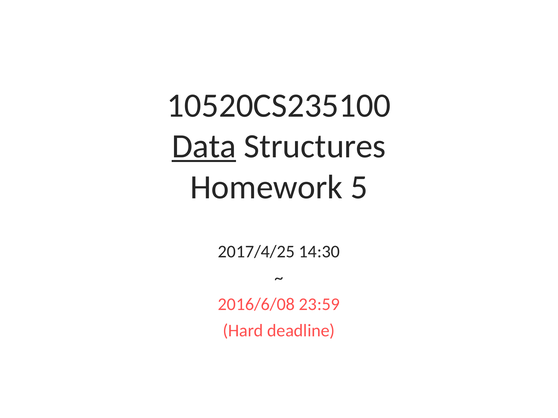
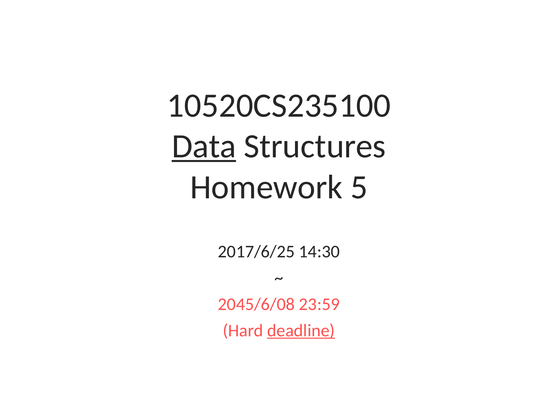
2017/4/25: 2017/4/25 -> 2017/6/25 (256, 252)
2016/6/08: 2016/6/08 -> 2045/6/08 (256, 305)
deadline underline: none -> present (301, 331)
